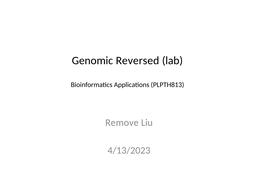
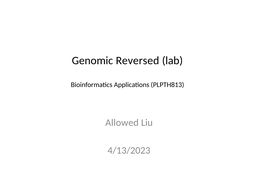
Remove: Remove -> Allowed (122, 123)
